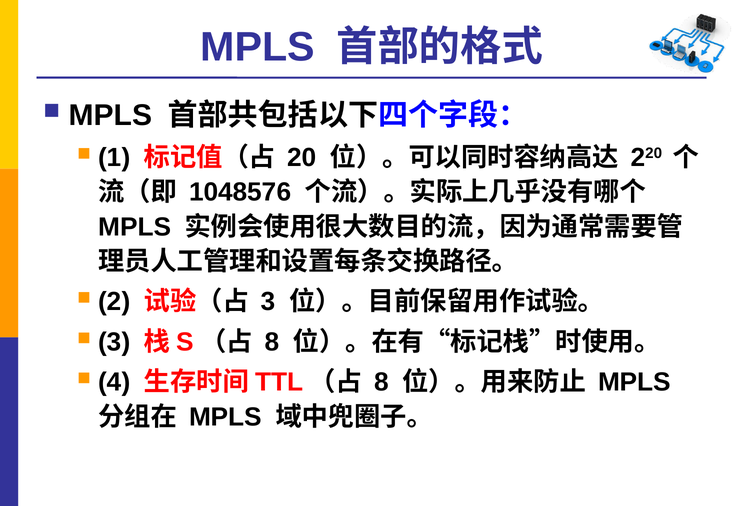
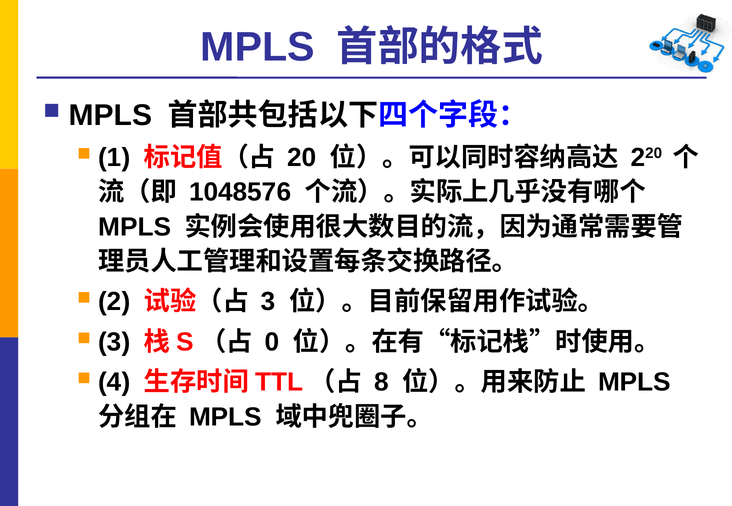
8: 8 -> 0 (272, 343)
